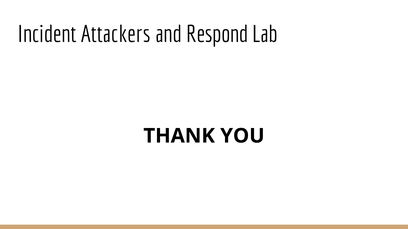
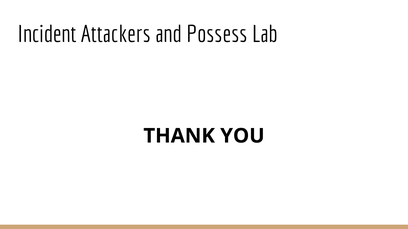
Respond: Respond -> Possess (217, 34)
